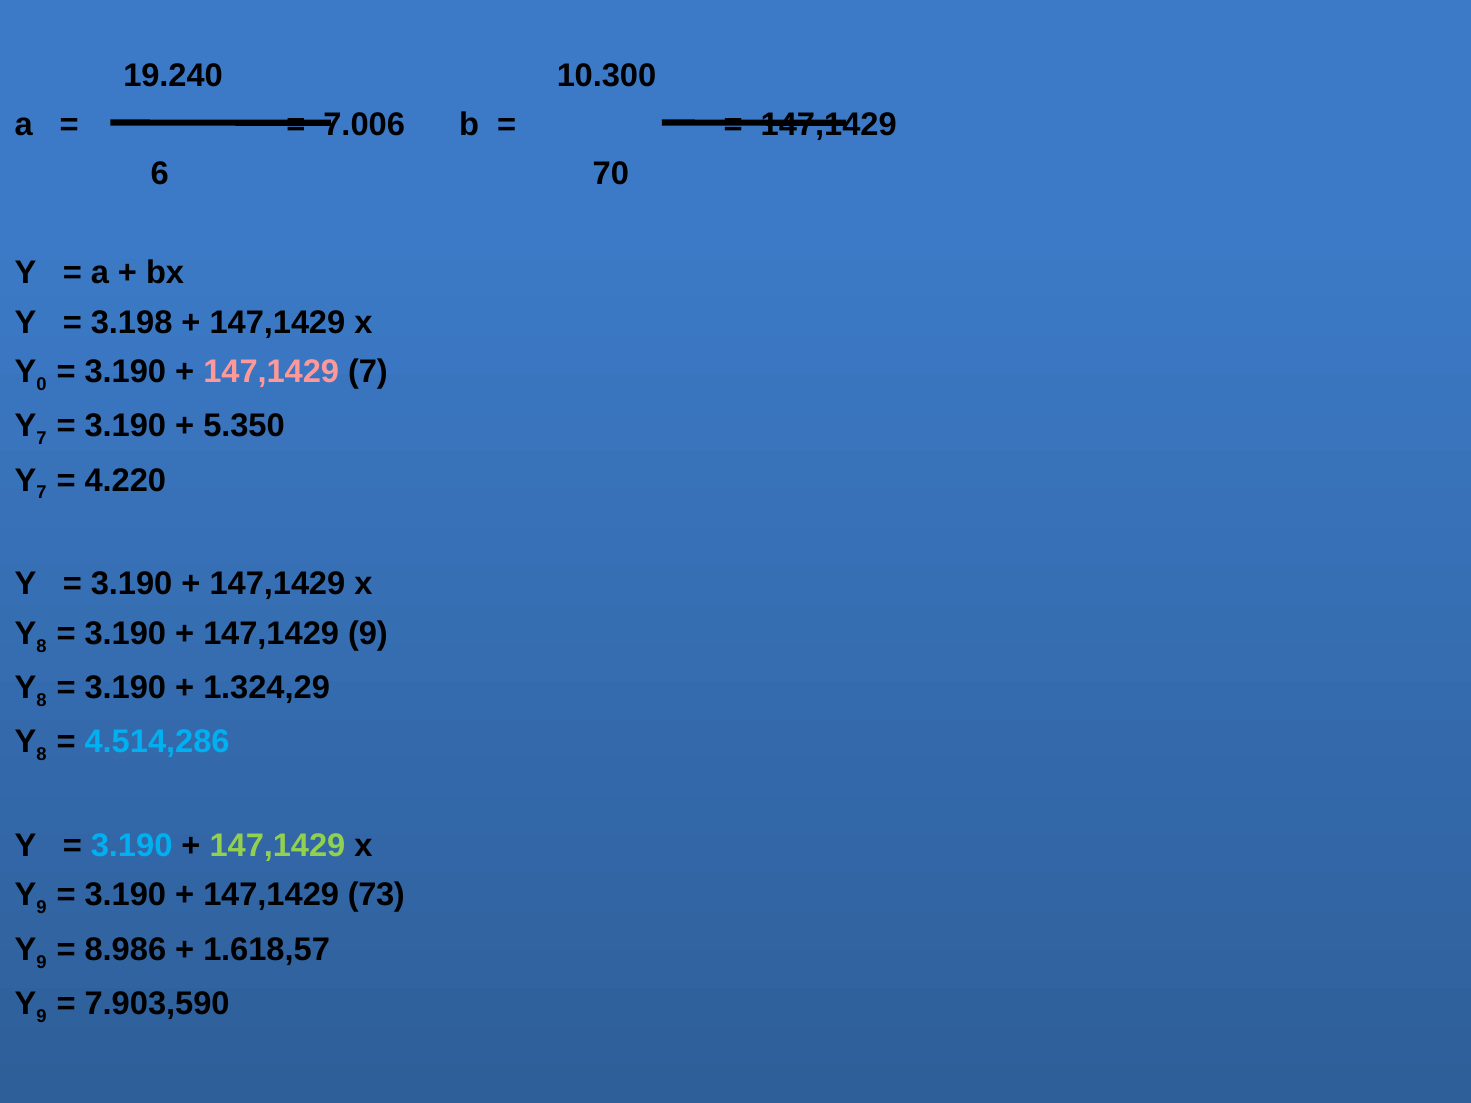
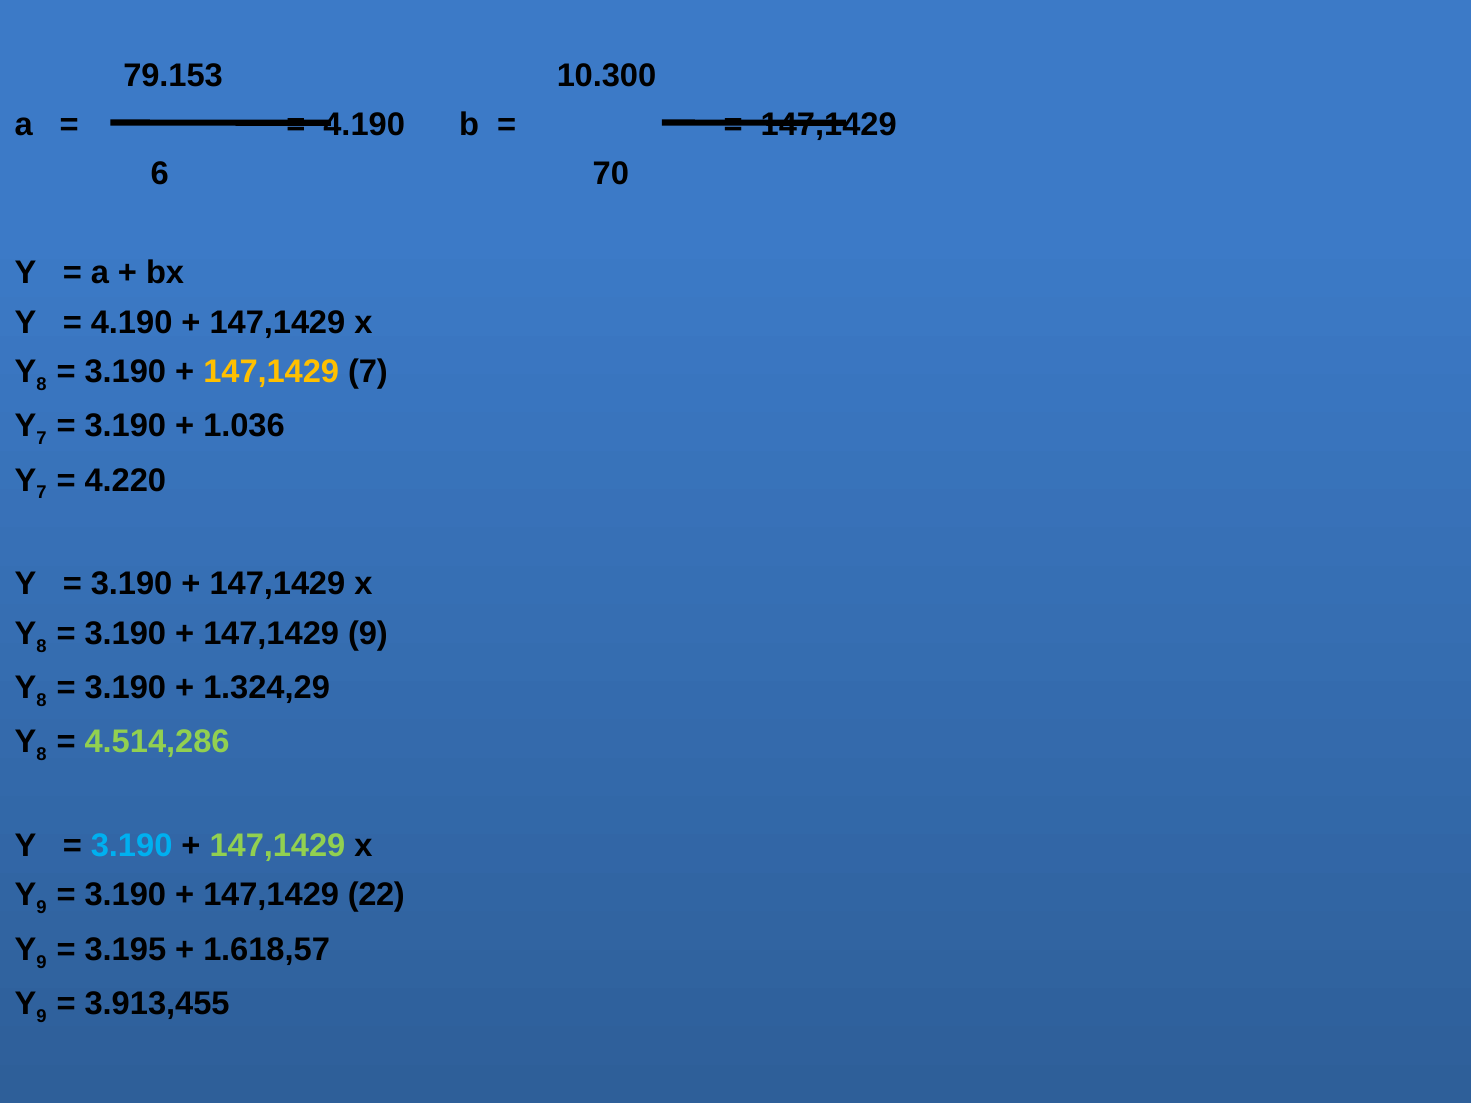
19.240: 19.240 -> 79.153 (173, 75)
7.006: 7.006 -> 4.190 (364, 125)
3.198: 3.198 -> 4.190 (132, 322)
0: 0 -> 8 (41, 384)
147,1429 colour: pink -> yellow (271, 372)
5.350: 5.350 -> 1.036 (244, 426)
4.514,286 colour: light blue -> light green (157, 742)
73: 73 -> 22 (376, 895)
8.986: 8.986 -> 3.195 (125, 950)
7.903,590: 7.903,590 -> 3.913,455 (157, 1004)
